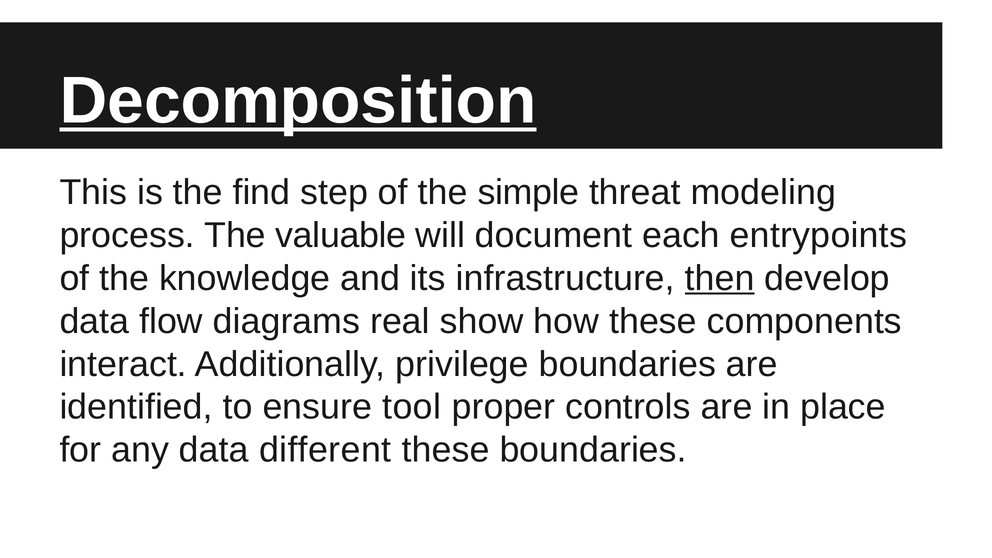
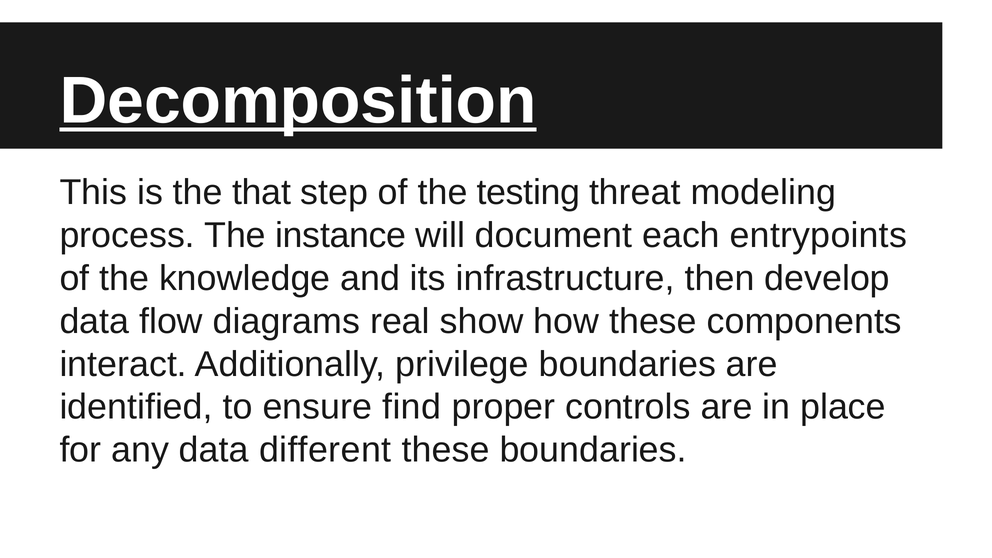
find: find -> that (262, 192)
simple: simple -> testing (528, 192)
valuable: valuable -> instance (341, 235)
then underline: present -> none (720, 278)
tool: tool -> find (412, 407)
